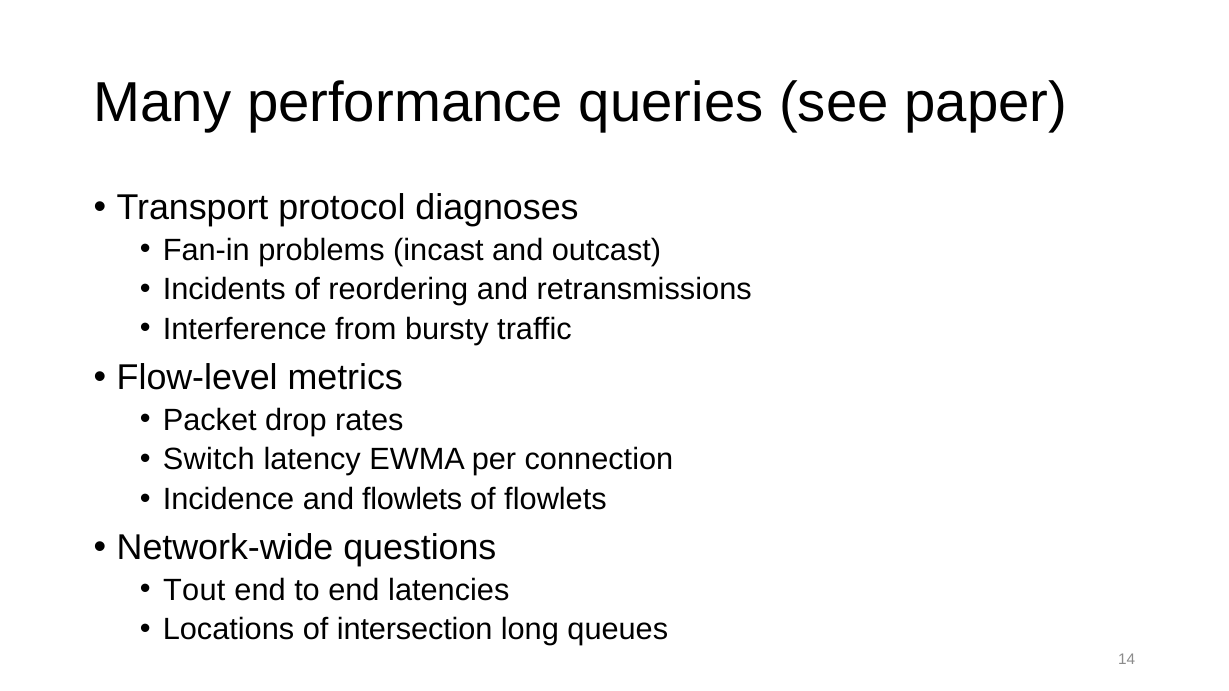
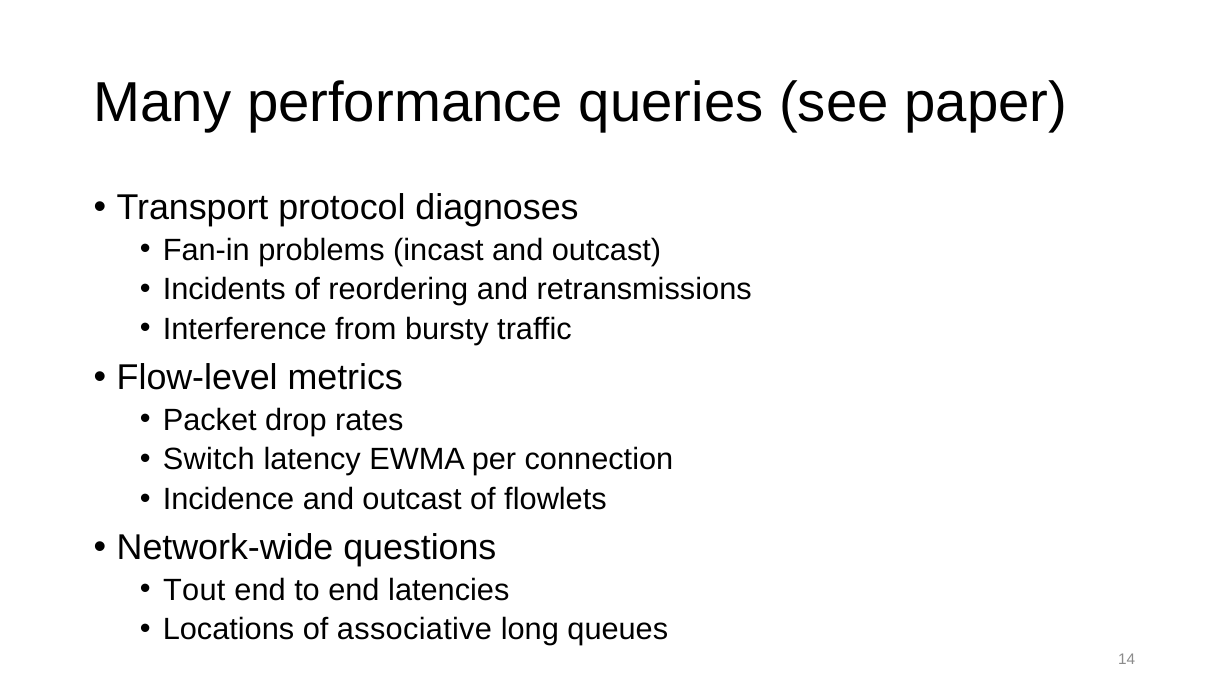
Incidence and flowlets: flowlets -> outcast (412, 499)
intersection: intersection -> associative (414, 630)
